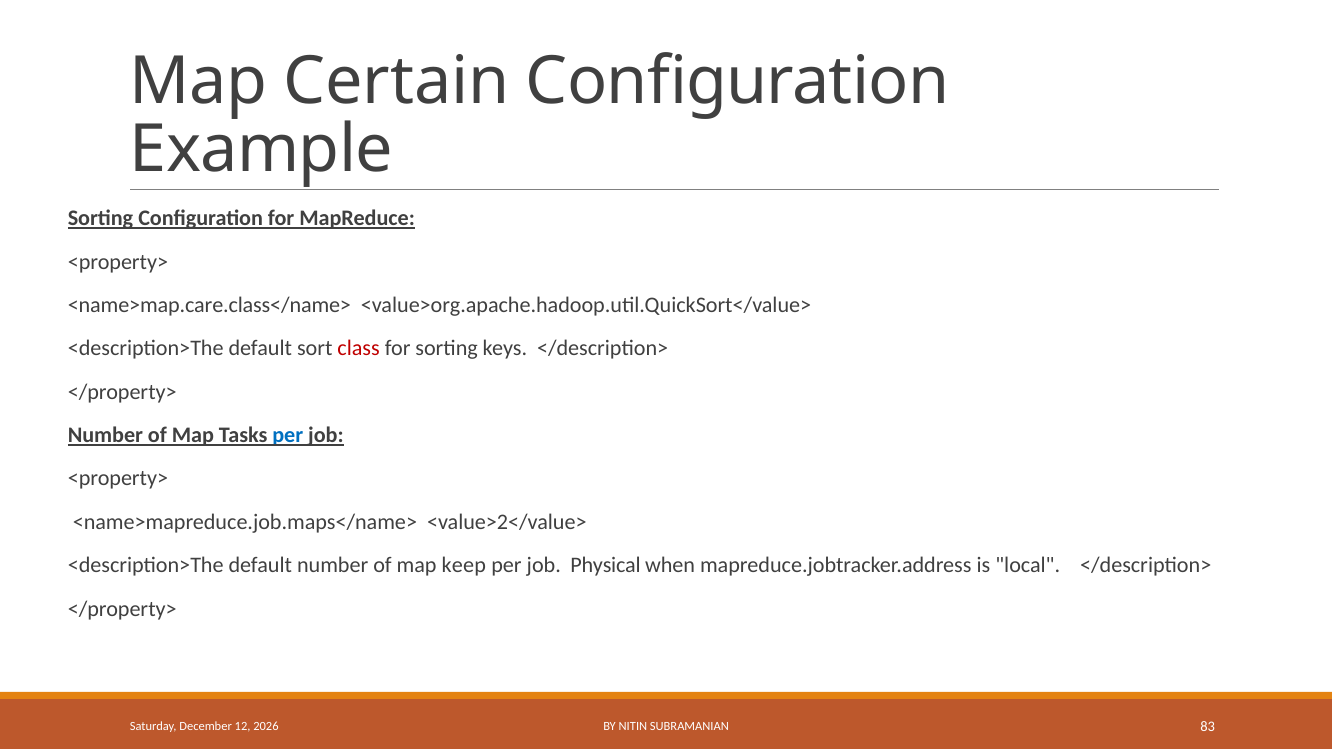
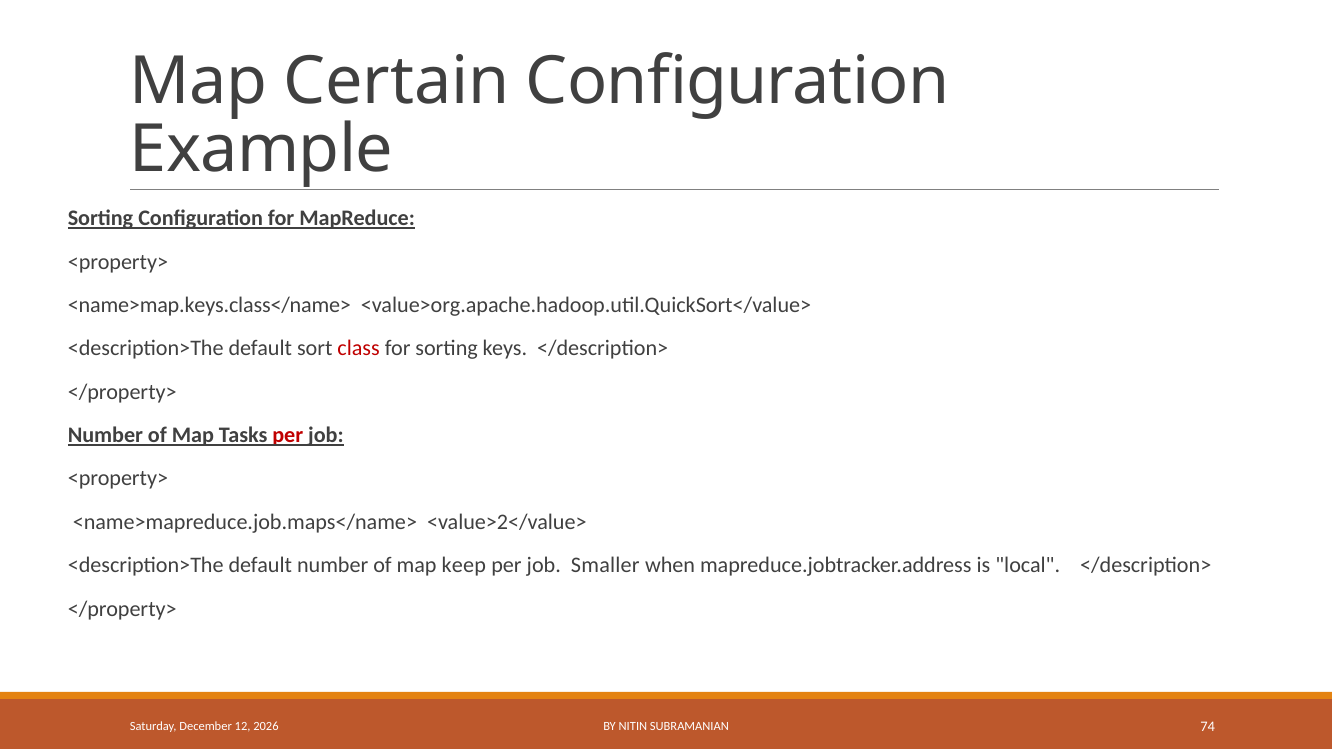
<name>map.care.class</name>: <name>map.care.class</name> -> <name>map.keys.class</name> (209, 305)
per colour: blue -> red (288, 435)
Physical: Physical -> Smaller (605, 566)
83: 83 -> 74 (1208, 727)
